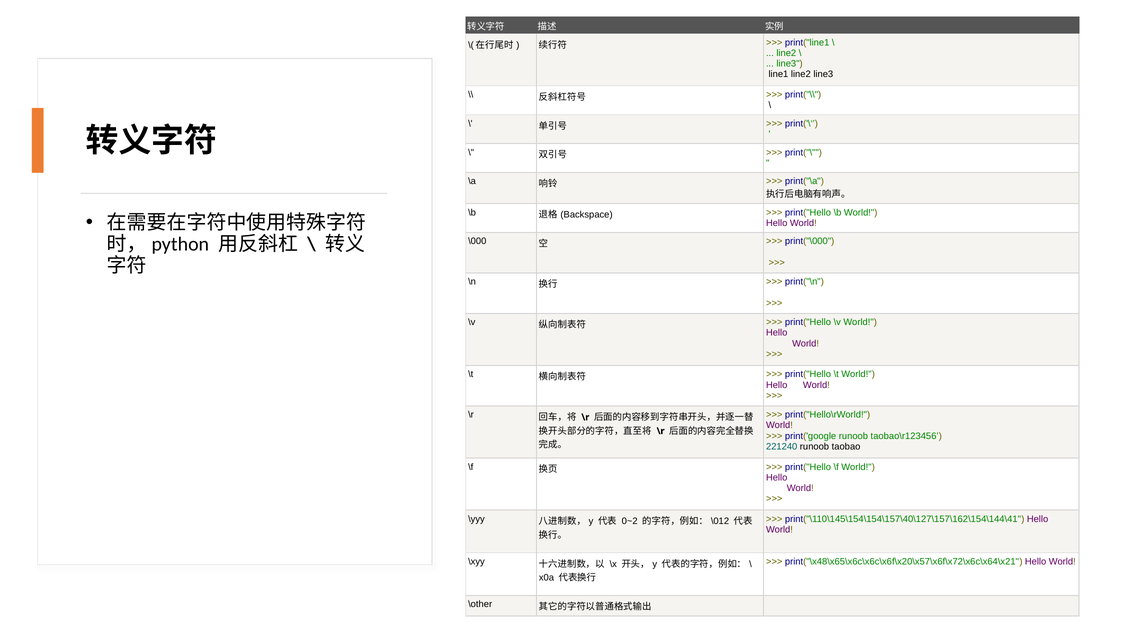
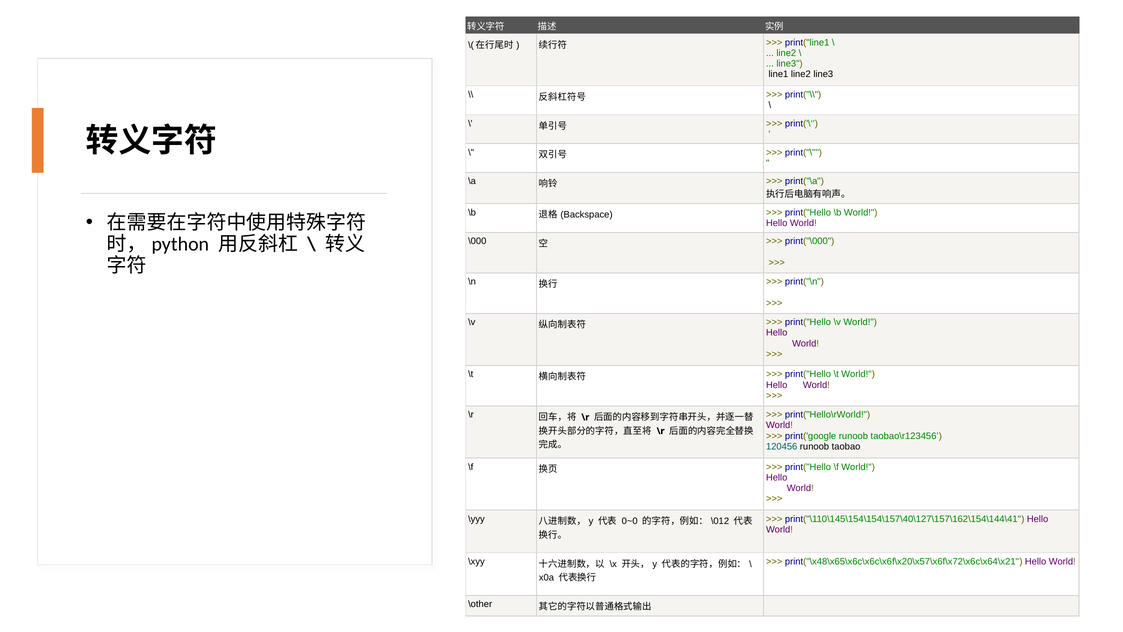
221240: 221240 -> 120456 (782, 446)
0~2: 0~2 -> 0~0 (630, 521)
